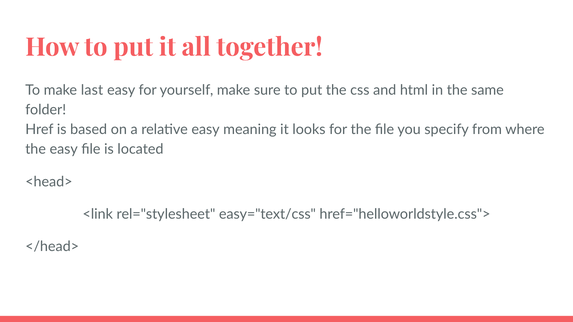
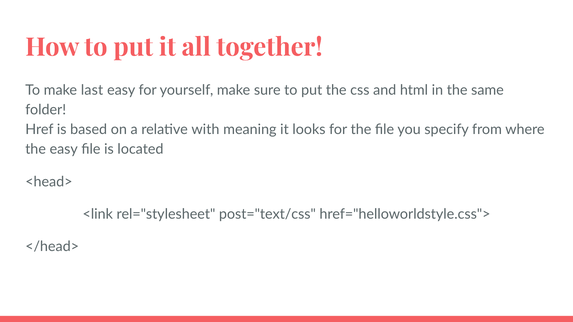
relative easy: easy -> with (205, 130)
easy="text/css: easy="text/css -> post="text/css (267, 214)
